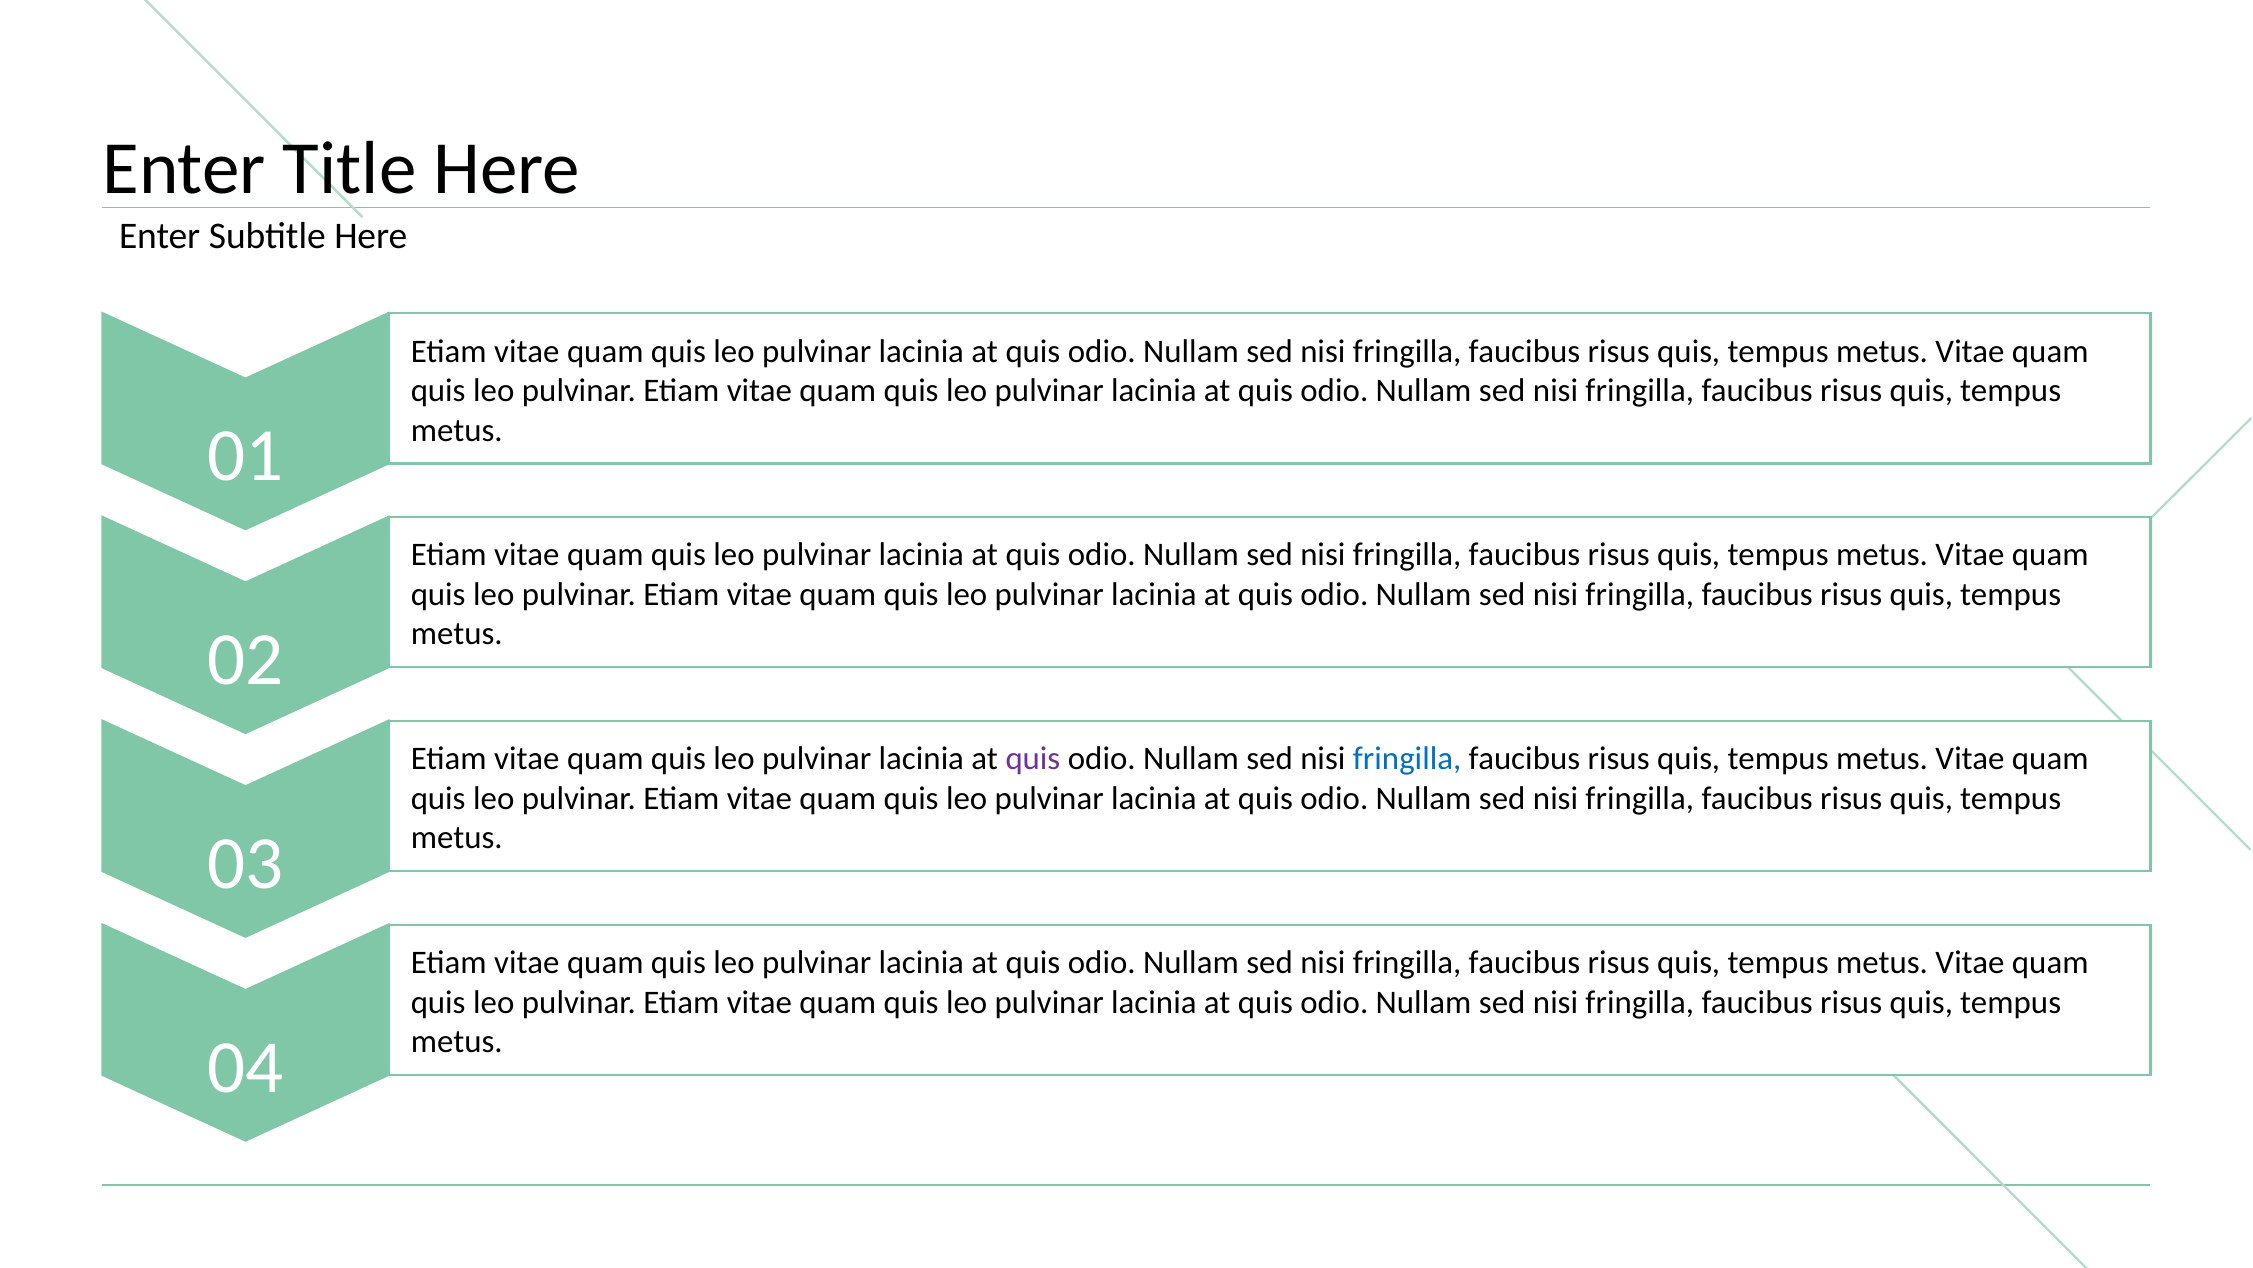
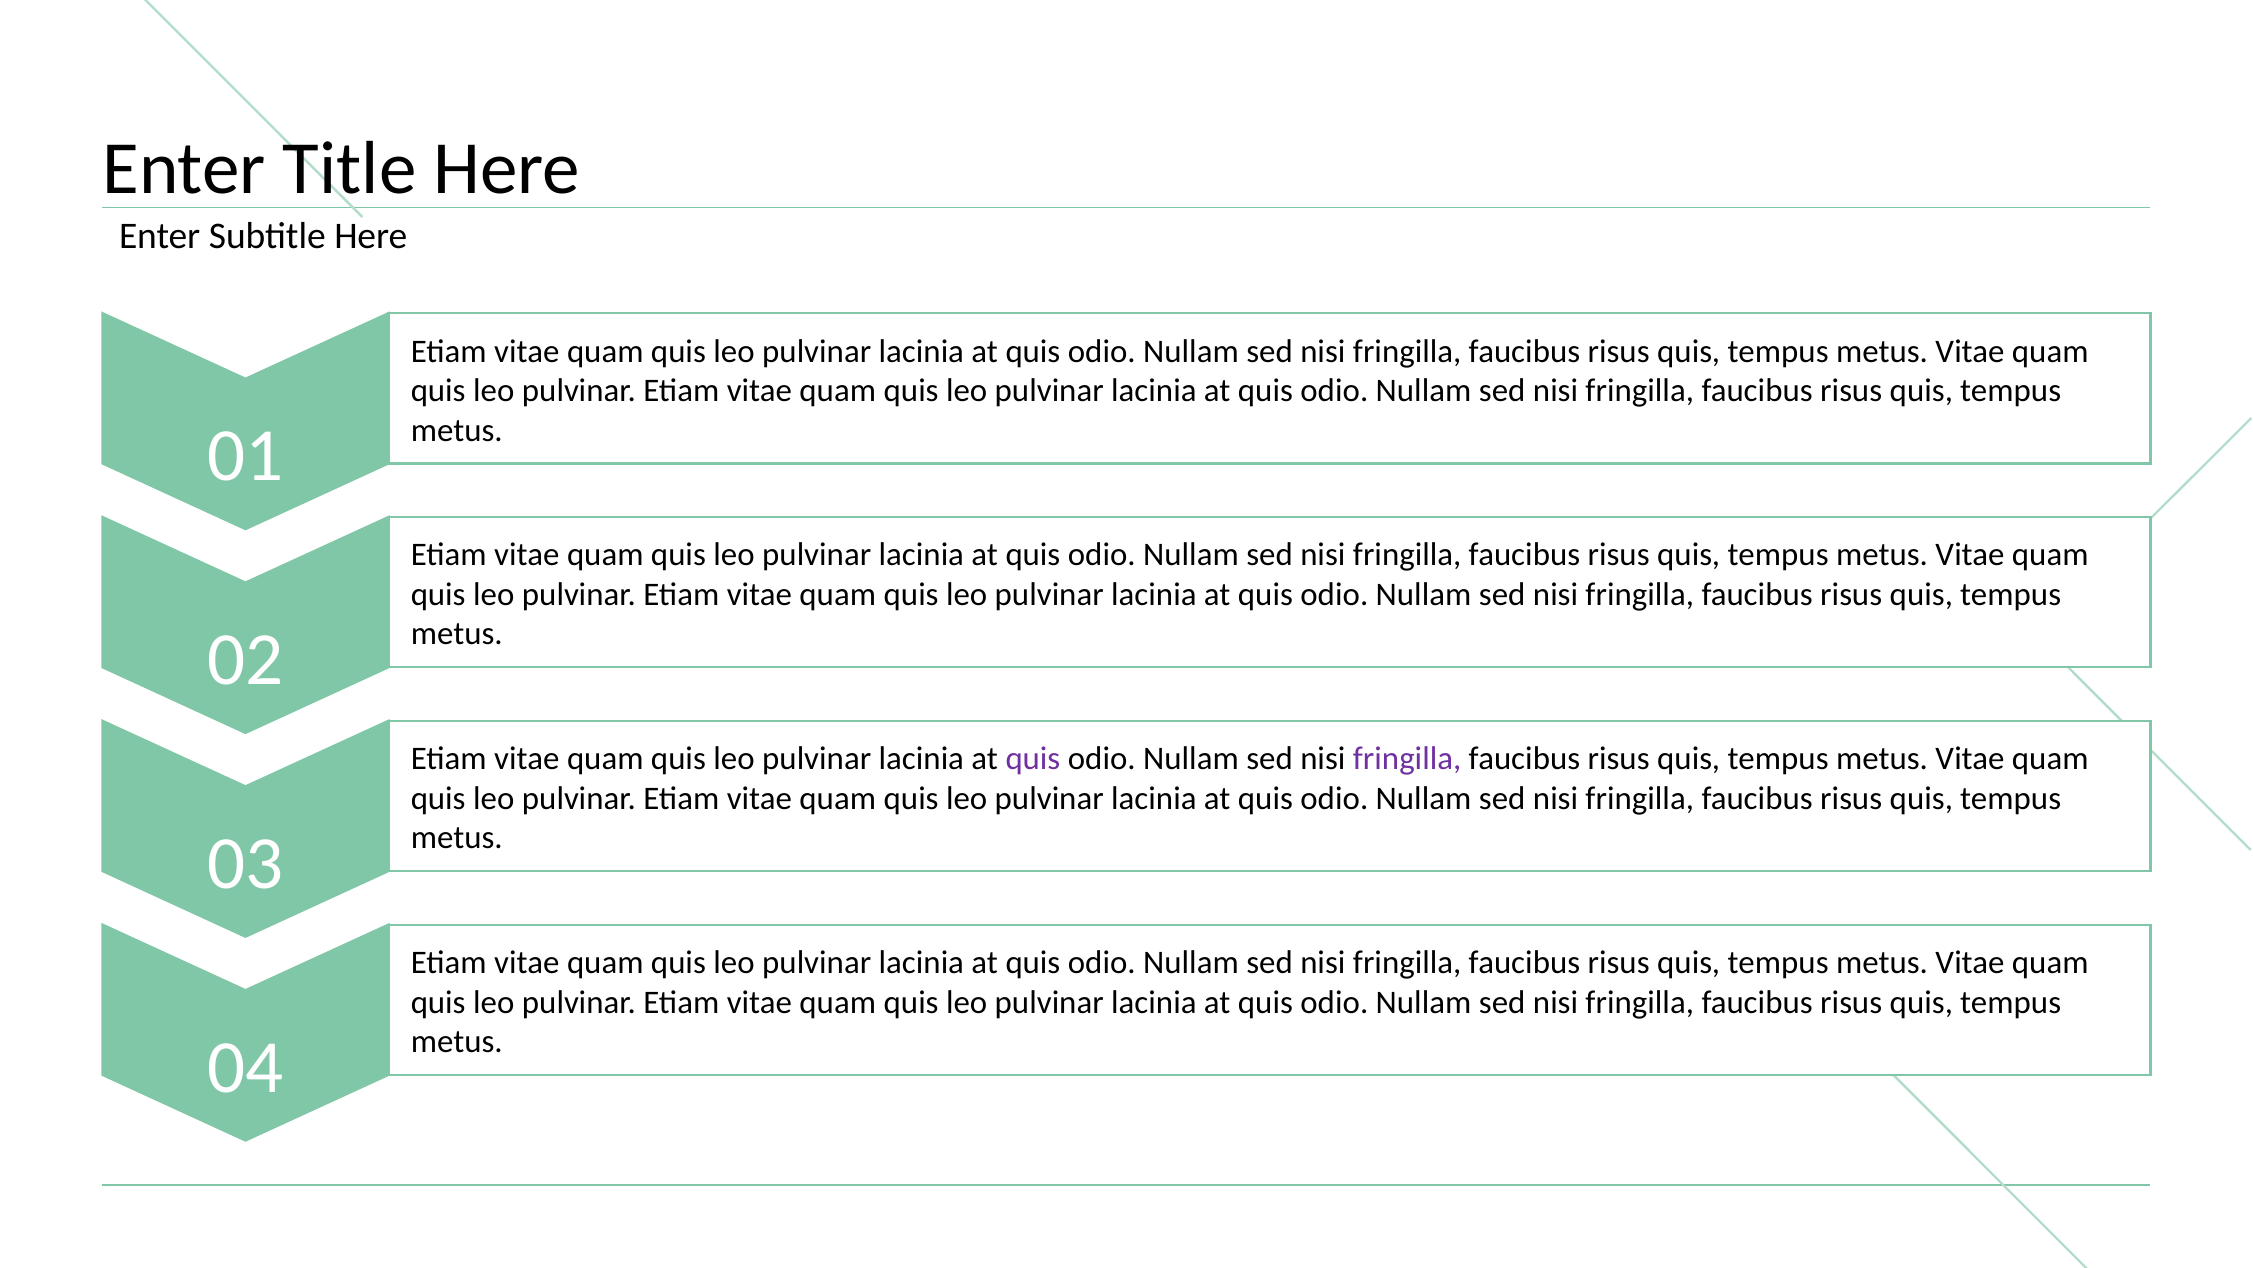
fringilla colour: blue -> purple (1407, 758)
